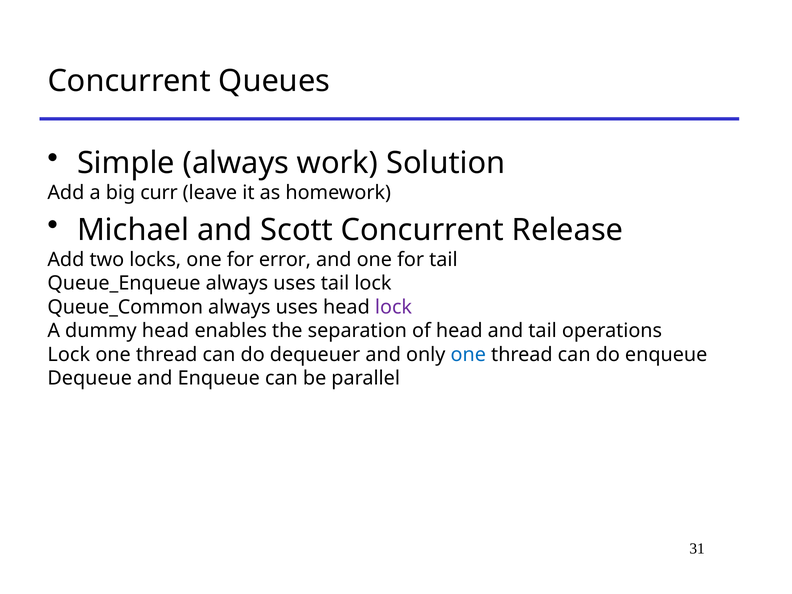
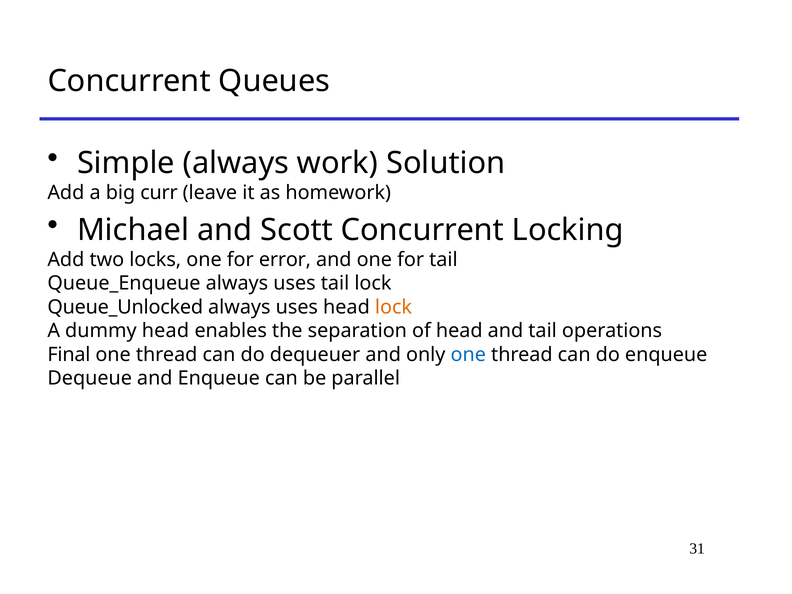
Release: Release -> Locking (568, 230)
Queue_Common: Queue_Common -> Queue_Unlocked (125, 307)
lock colour: purple -> orange (394, 307)
Lock: Lock -> Final (69, 355)
